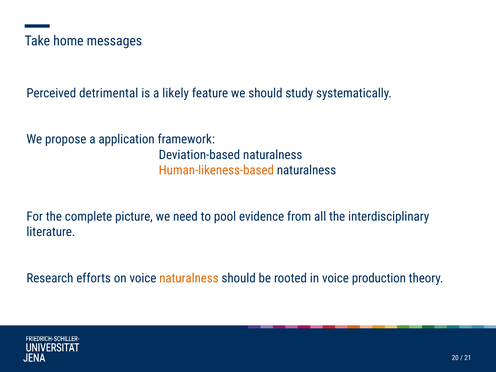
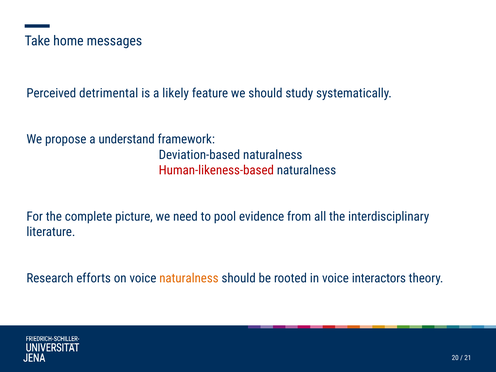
application: application -> understand (127, 139)
Human-likeness-based colour: orange -> red (216, 170)
production: production -> interactors (379, 278)
